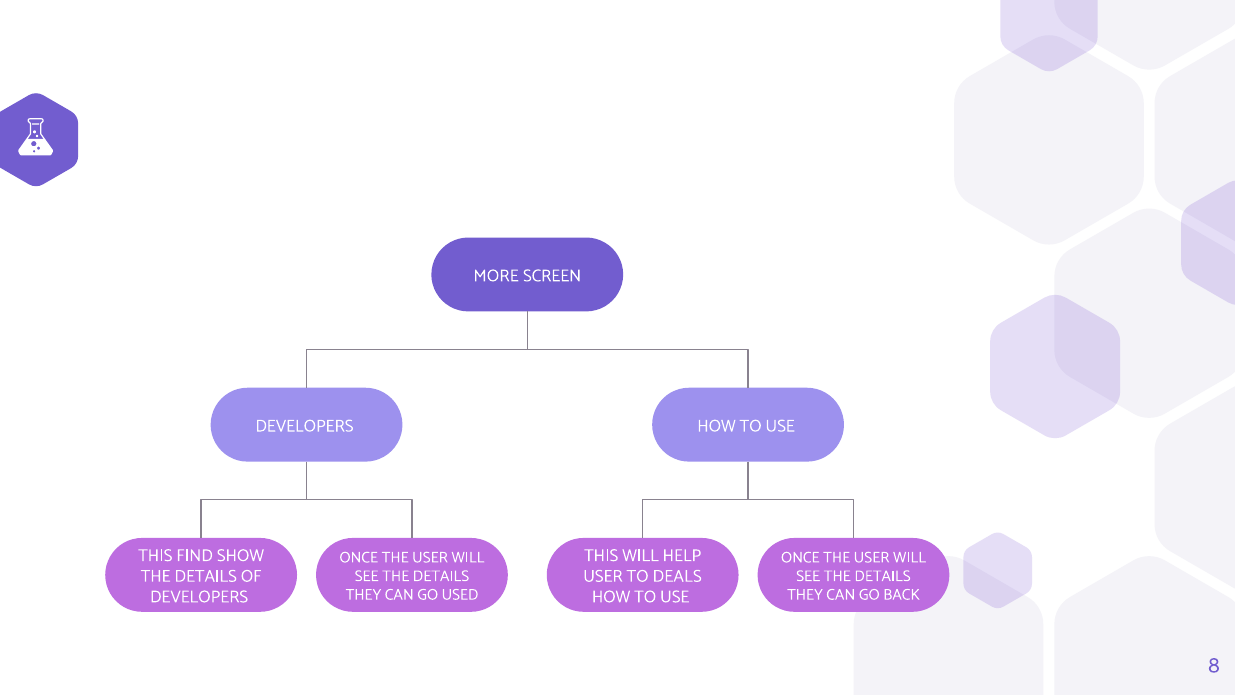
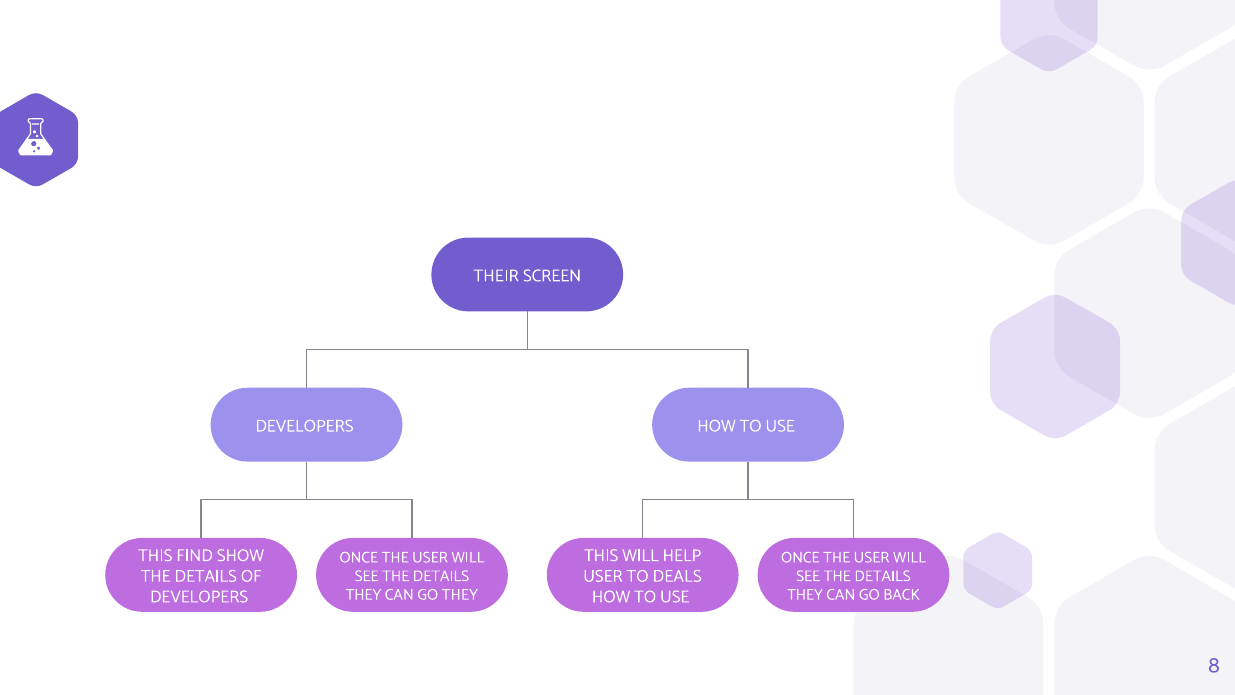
MORE: MORE -> THEIR (496, 276)
GO USED: USED -> THEY (460, 594)
